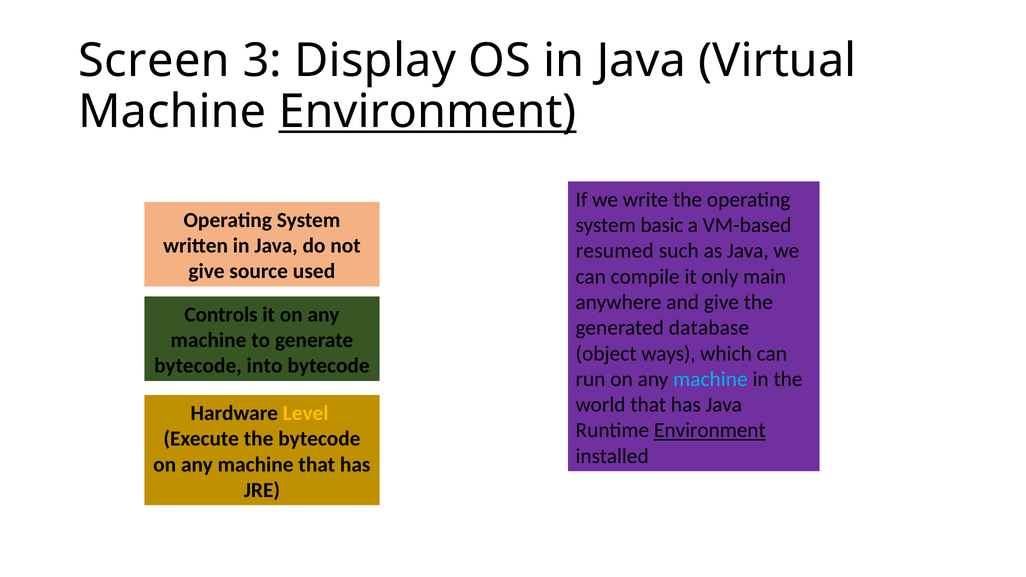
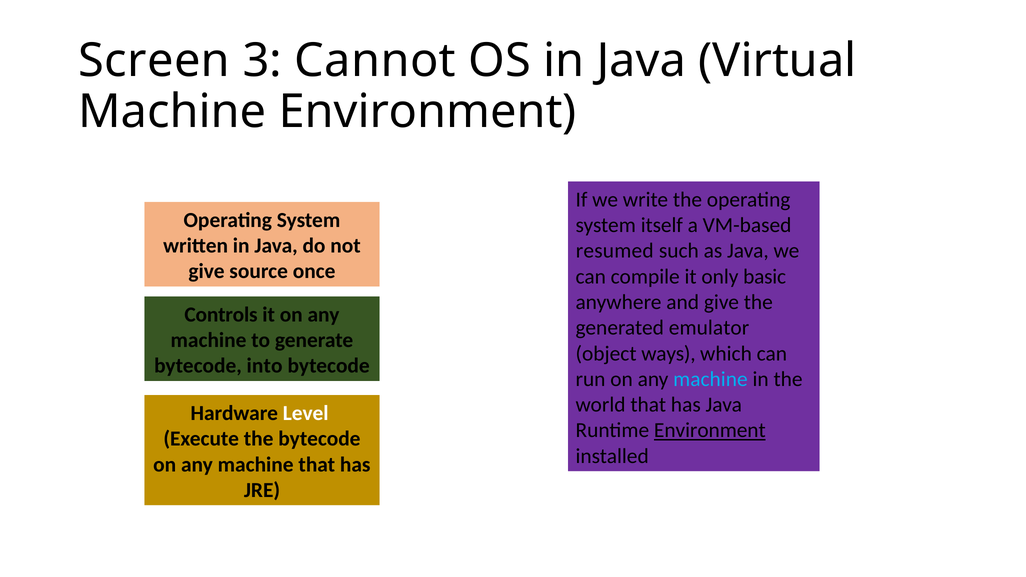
Display: Display -> Cannot (375, 61)
Environment underline: present -> none (428, 112)
basic: basic -> itself (662, 225)
used: used -> once (314, 271)
main: main -> basic (765, 277)
database: database -> emulator (709, 328)
Level colour: yellow -> white (306, 413)
